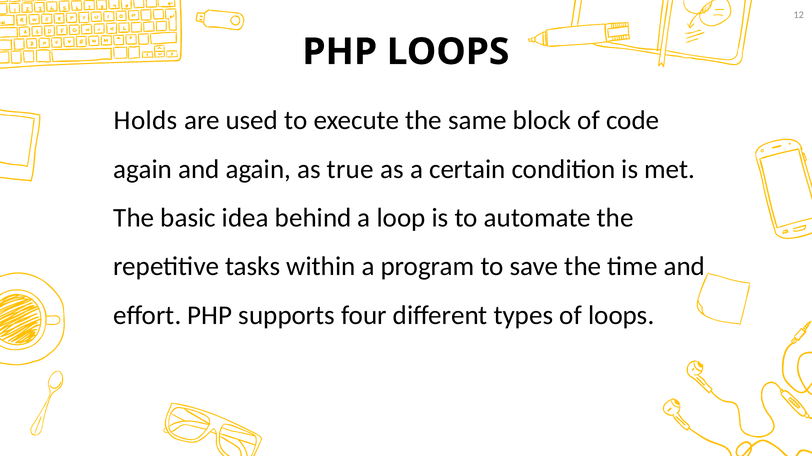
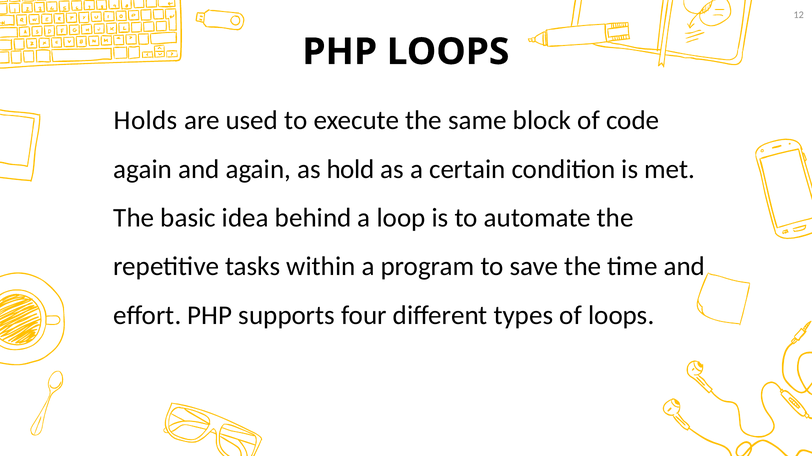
true: true -> hold (351, 169)
